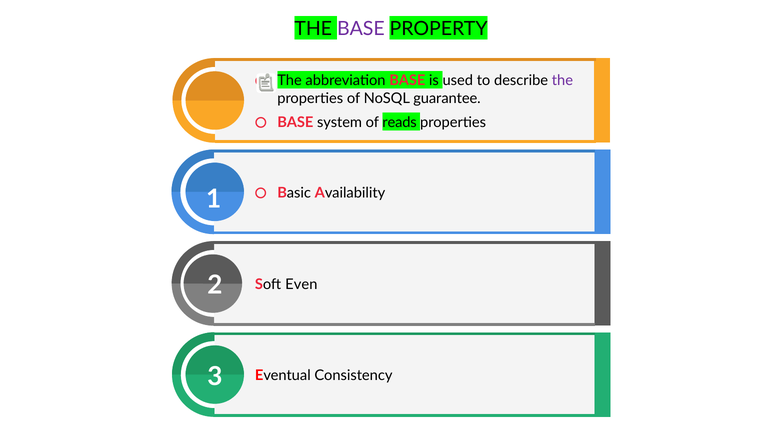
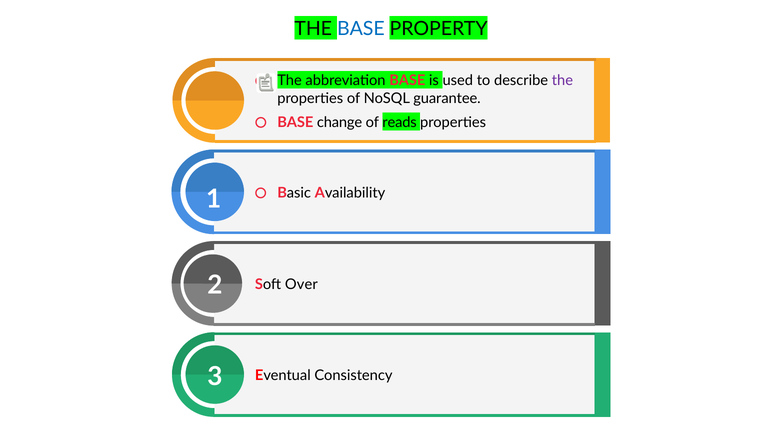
BASE colour: purple -> blue (361, 29)
system: system -> change (340, 122)
Even: Even -> Over (301, 284)
